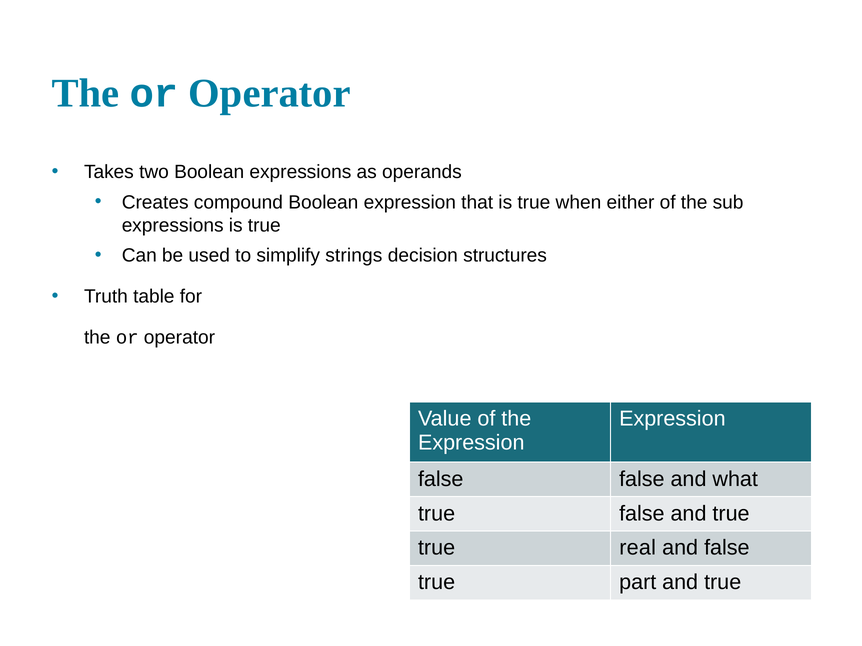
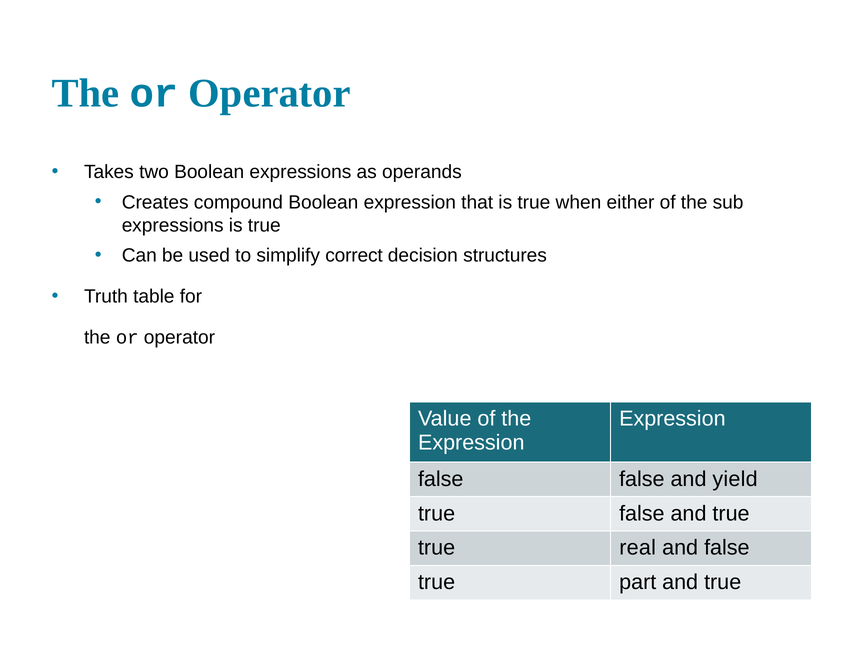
strings: strings -> correct (354, 256)
what: what -> yield (735, 479)
